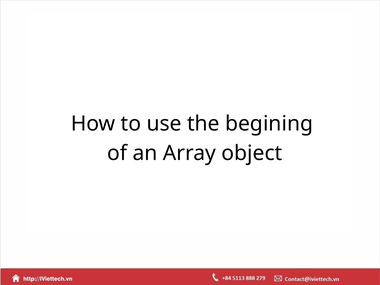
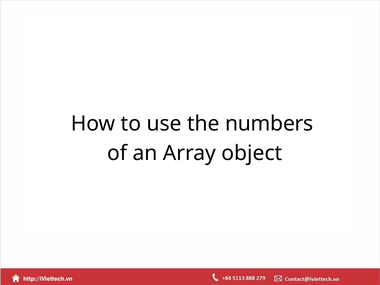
begining: begining -> numbers (269, 124)
